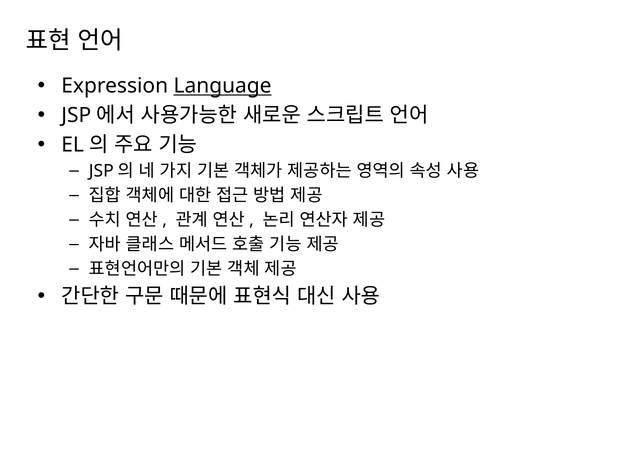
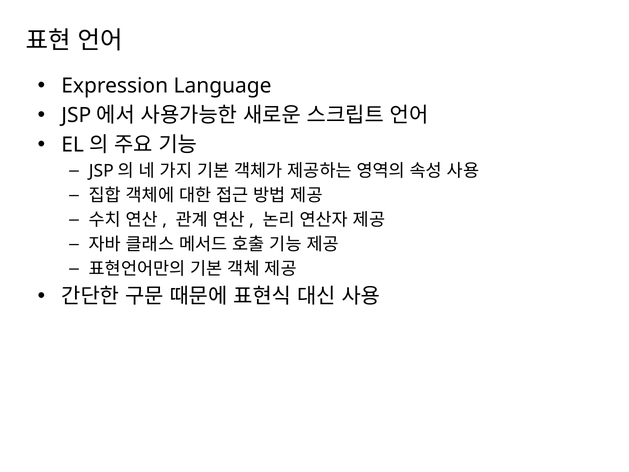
Language underline: present -> none (223, 86)
